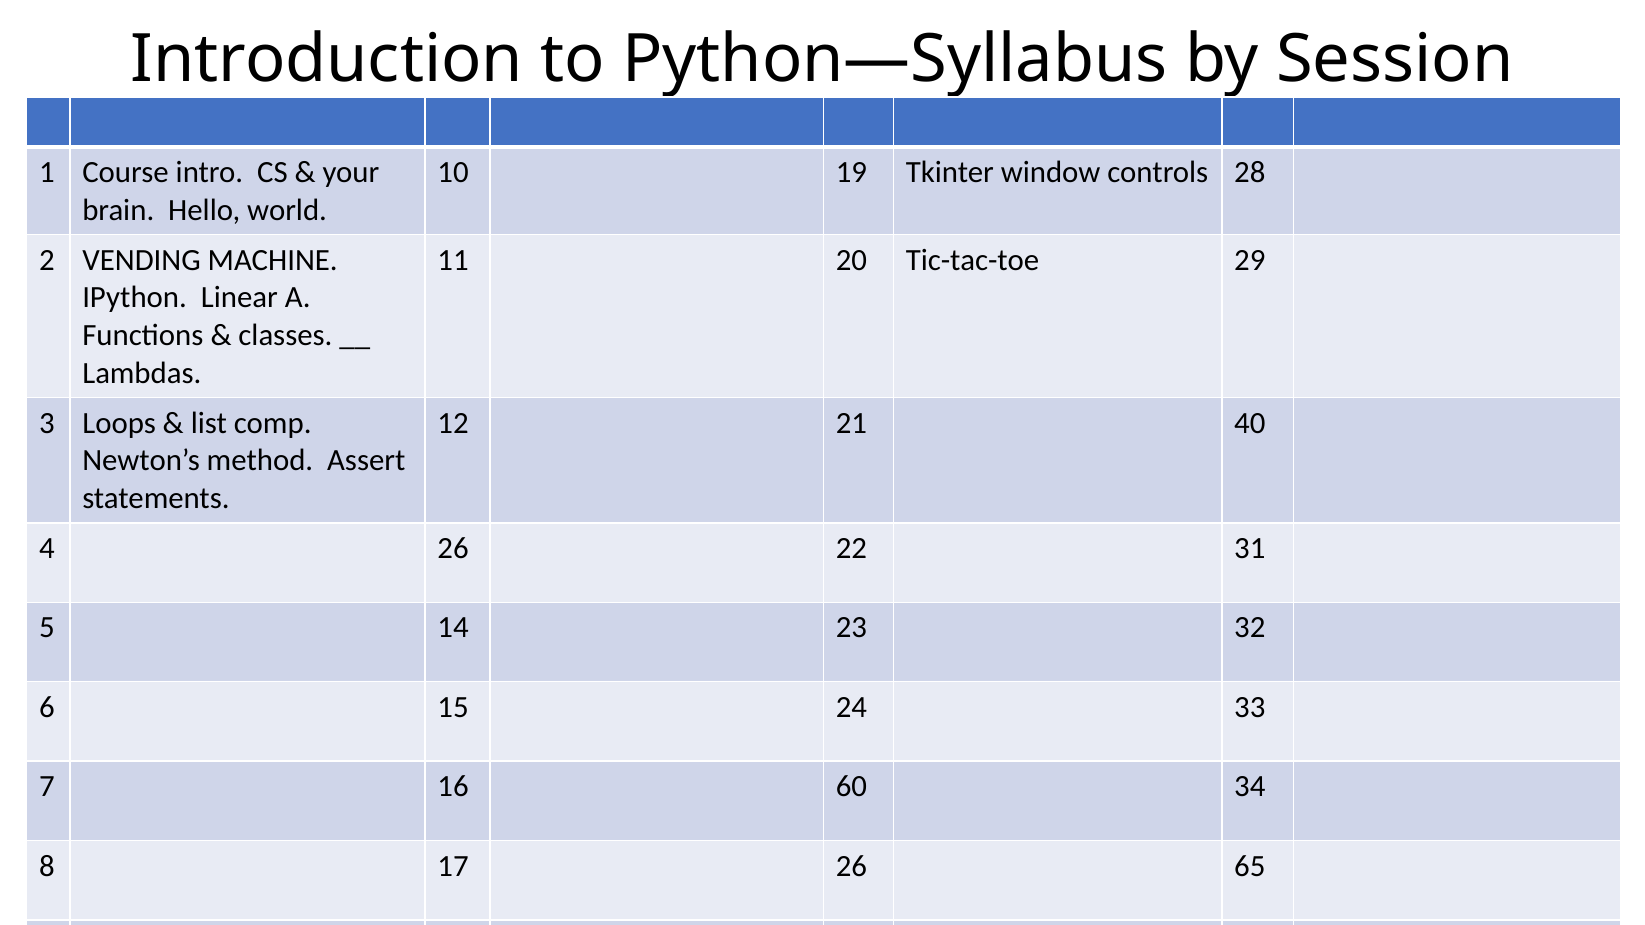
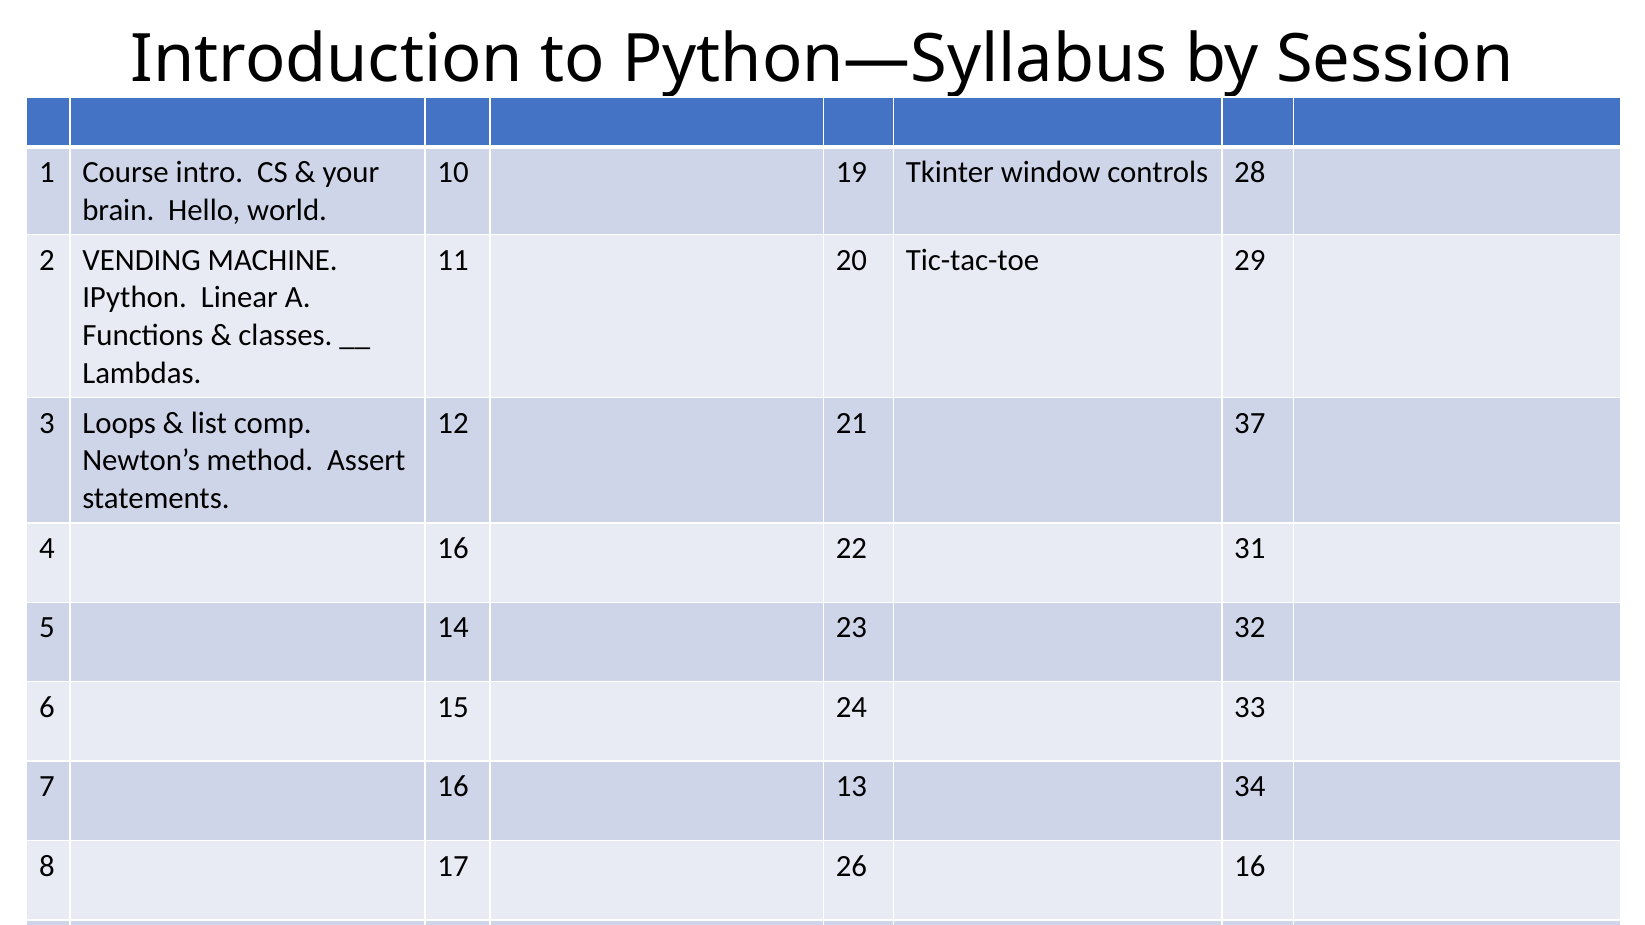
40: 40 -> 37 (1250, 423)
4 26: 26 -> 16 (453, 548)
60: 60 -> 13 (851, 787)
26 65: 65 -> 16 (1250, 866)
